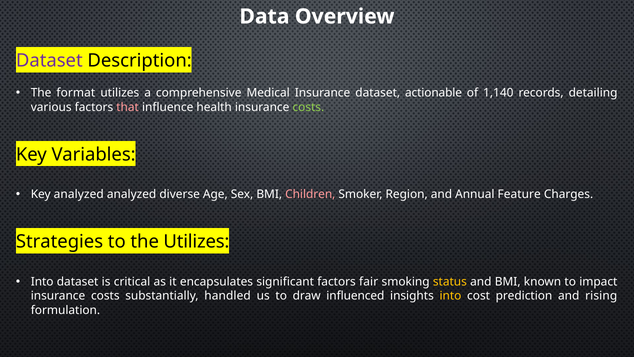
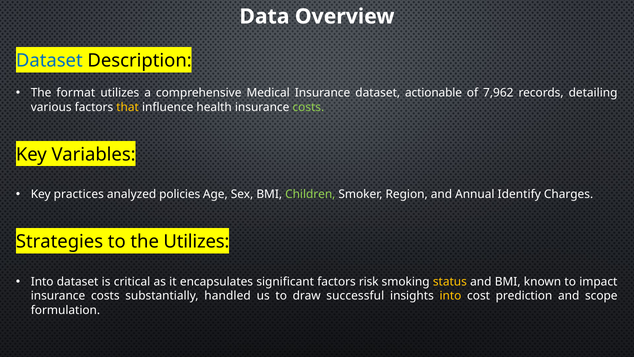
Dataset colour: purple -> blue (49, 61)
1,140: 1,140 -> 7,962 (498, 93)
that colour: pink -> yellow (128, 107)
Key analyzed: analyzed -> practices (79, 194)
diverse: diverse -> policies (180, 194)
Children colour: pink -> light green (310, 194)
Feature: Feature -> Identify (519, 194)
fair: fair -> risk (369, 281)
influenced: influenced -> successful (355, 296)
rising: rising -> scope (601, 296)
